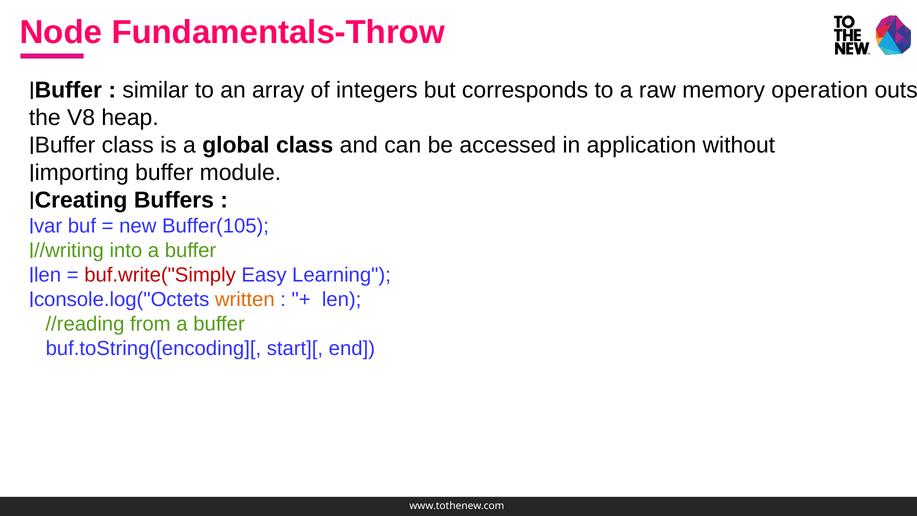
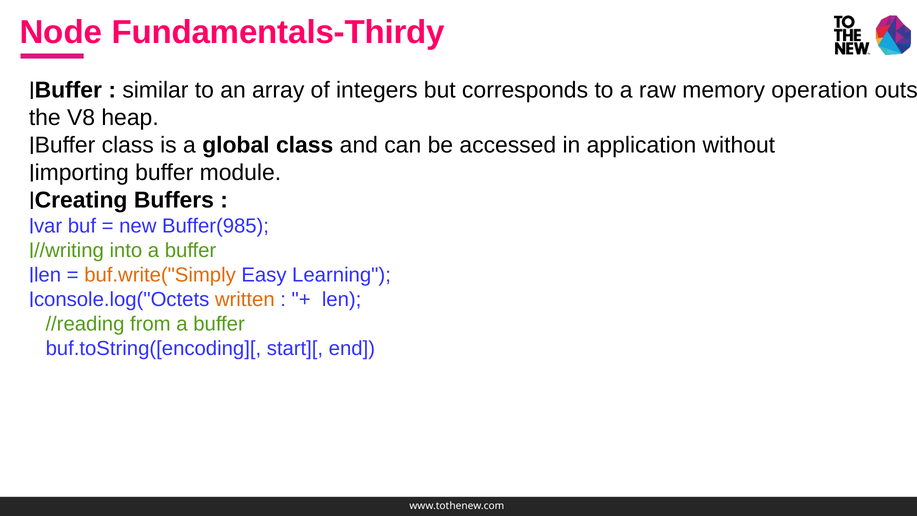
Fundamentals-Throw: Fundamentals-Throw -> Fundamentals-Thirdy (278, 32)
Buffer(105: Buffer(105 -> Buffer(985 (216, 226)
buf.write("Simply colour: red -> orange (160, 275)
